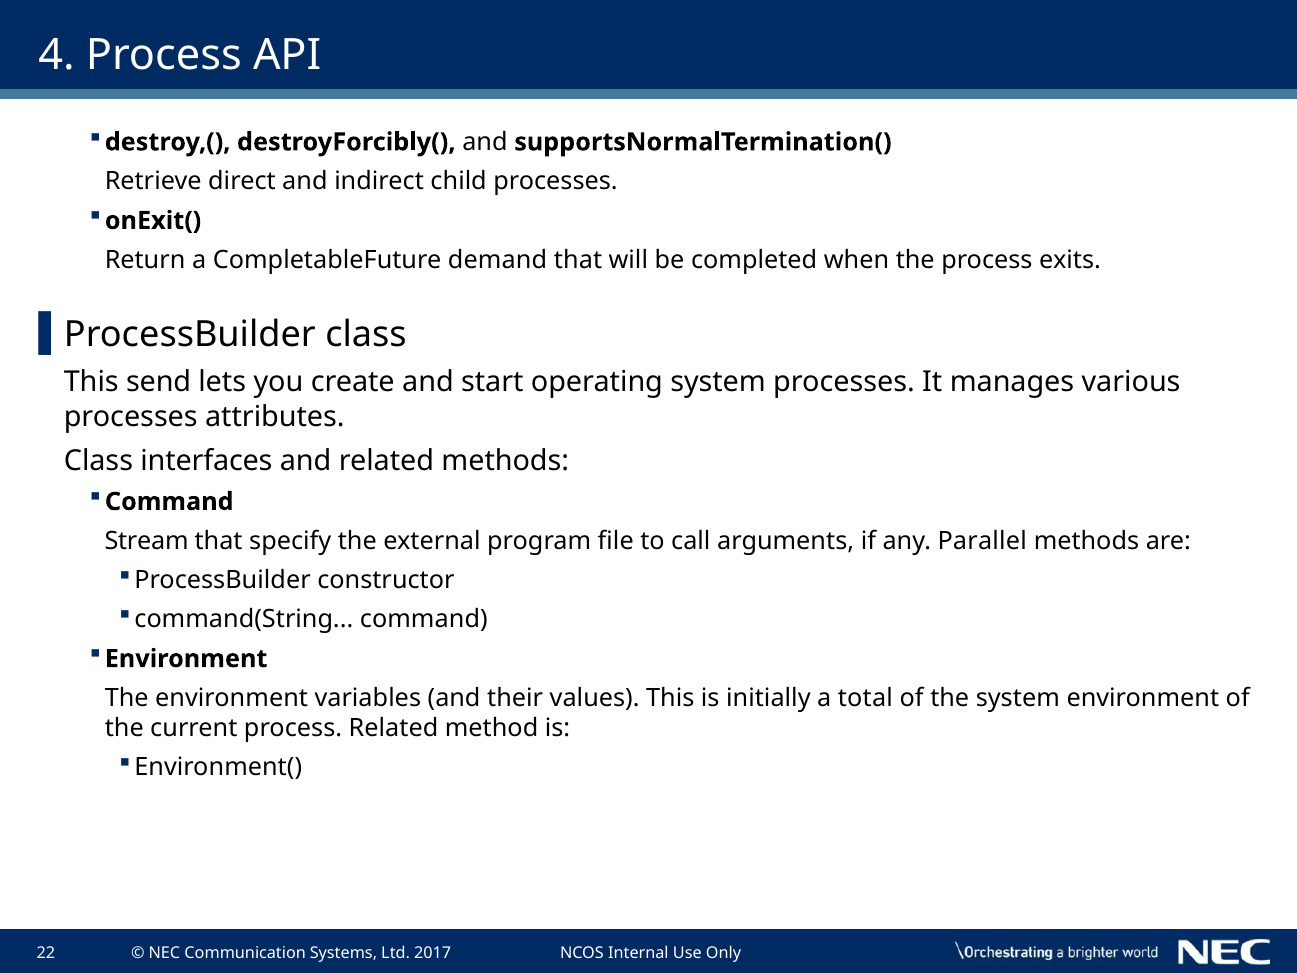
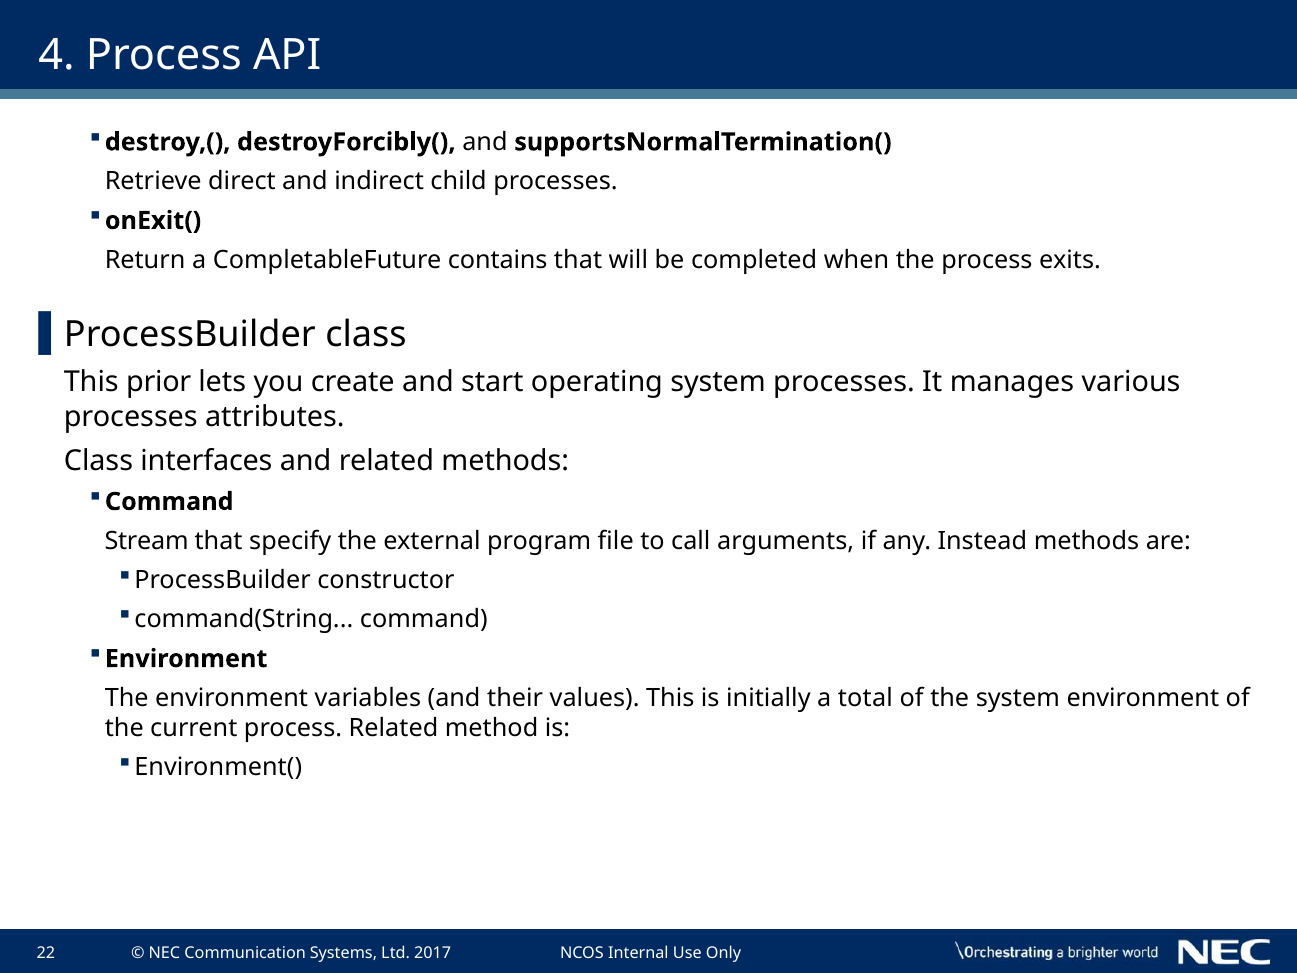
demand: demand -> contains (498, 260)
send: send -> prior (159, 382)
Parallel: Parallel -> Instead (982, 541)
